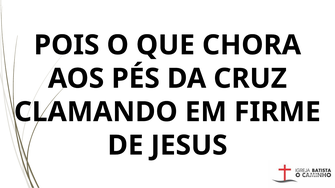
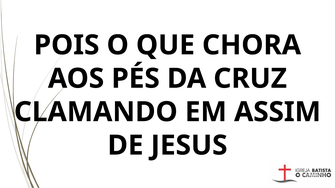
FIRME: FIRME -> ASSIM (277, 112)
